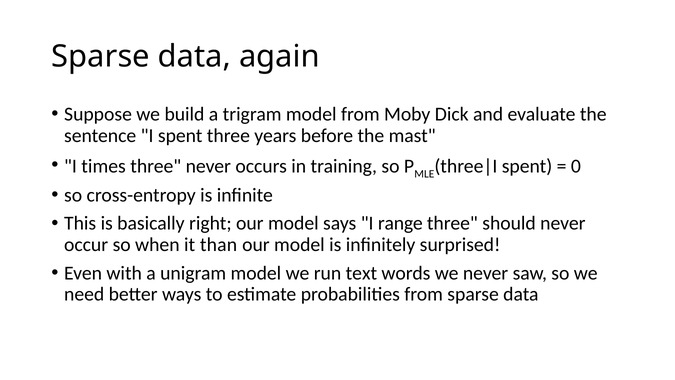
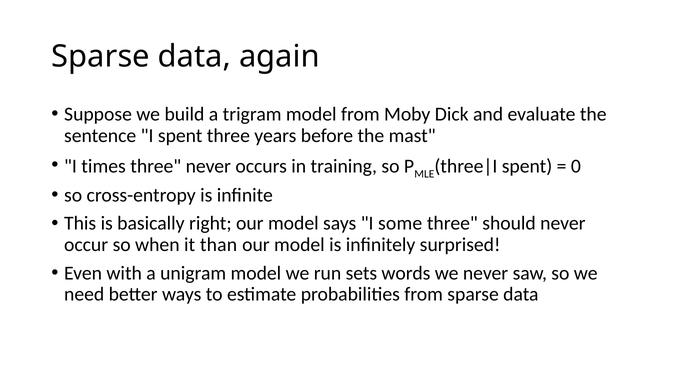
range: range -> some (400, 223)
text: text -> sets (361, 273)
